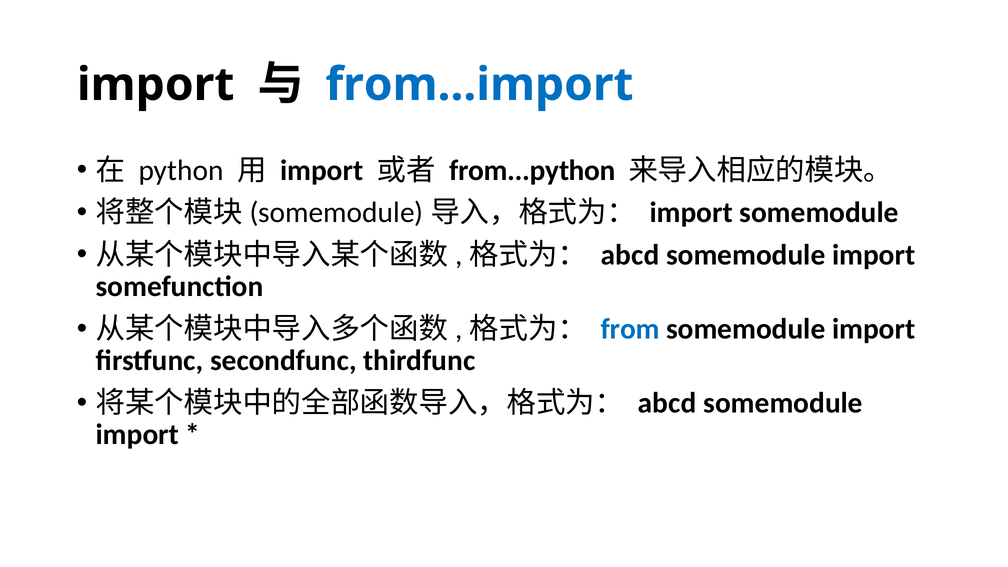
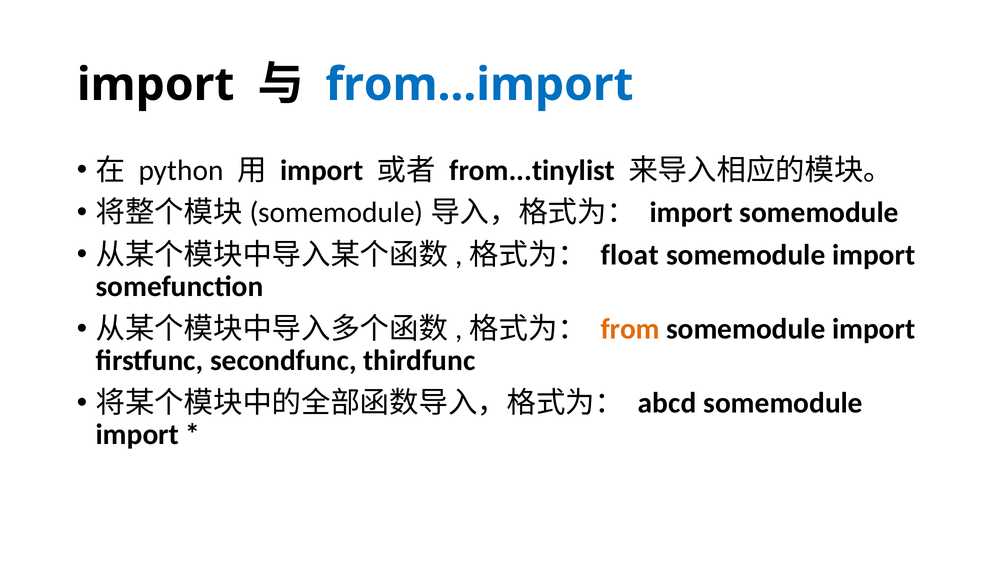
from...python: from...python -> from...tinylist (532, 170)
abcd: abcd -> float (630, 255)
from colour: blue -> orange (630, 329)
